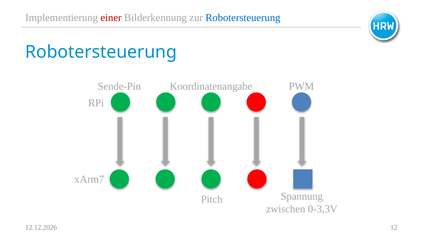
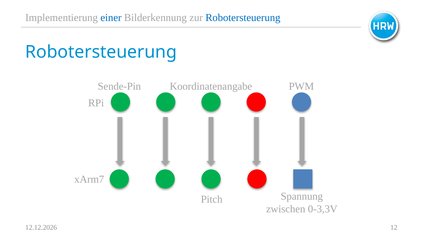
einer colour: red -> blue (111, 18)
